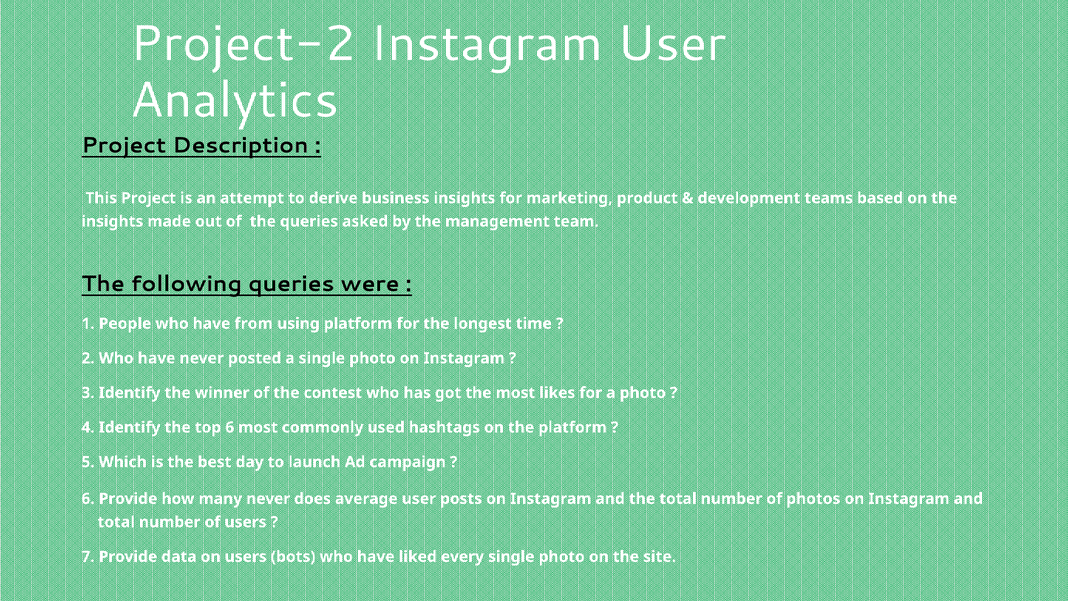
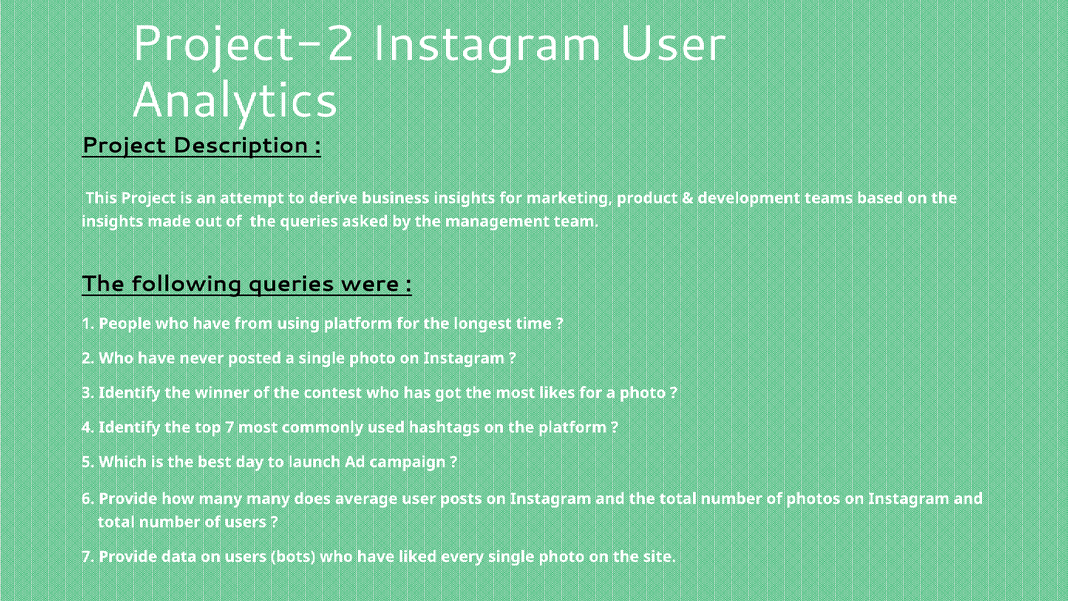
top 6: 6 -> 7 (230, 427)
many never: never -> many (268, 499)
